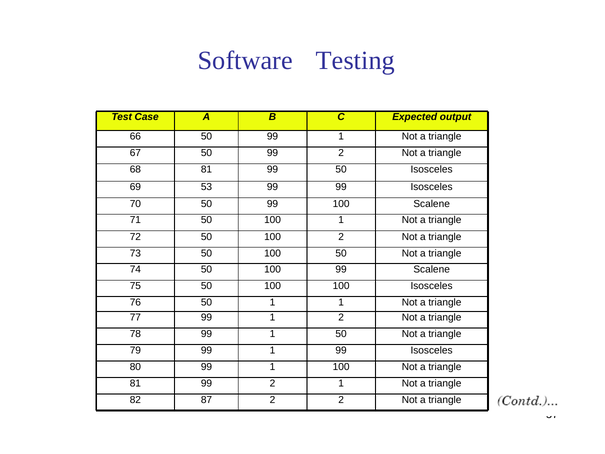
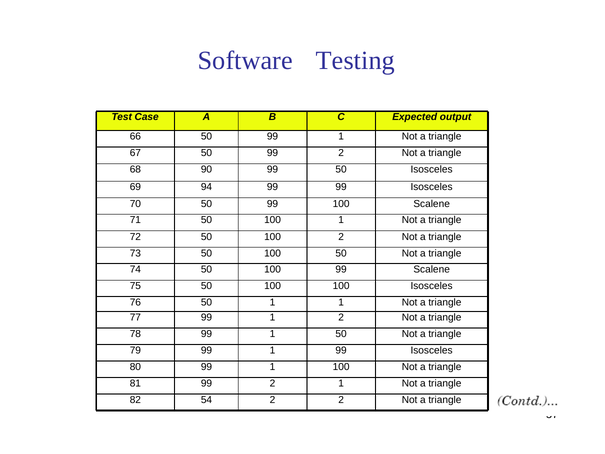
68 81: 81 -> 90 (206, 169)
53: 53 -> 94 (206, 187)
87: 87 -> 54 (206, 400)
